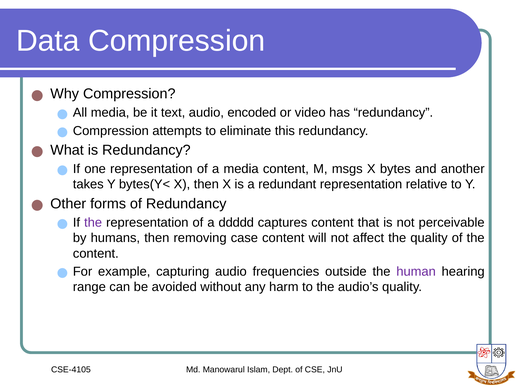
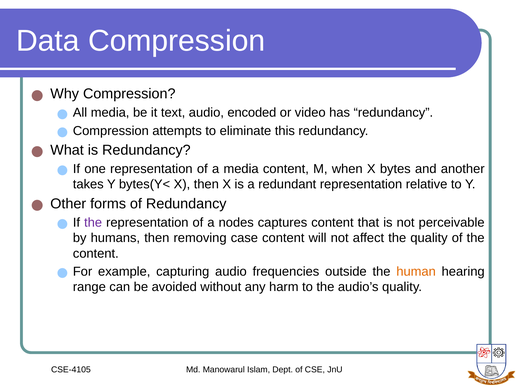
msgs: msgs -> when (347, 169)
ddddd: ddddd -> nodes (236, 223)
human colour: purple -> orange (416, 272)
